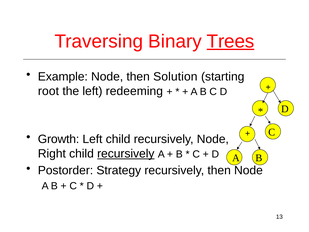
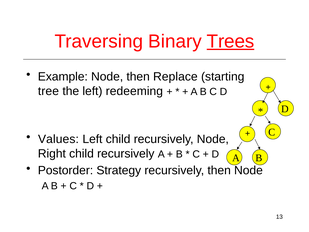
Solution: Solution -> Replace (175, 77)
root: root -> tree (48, 91)
Growth: Growth -> Values (58, 139)
recursively underline: present -> none (126, 153)
